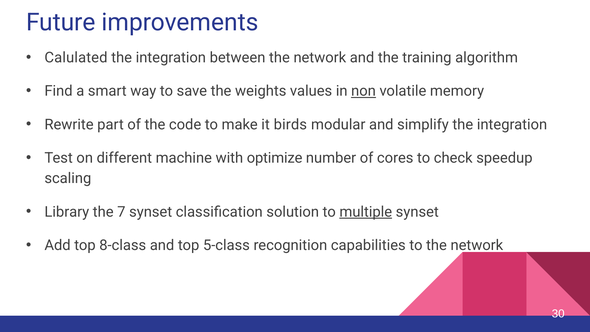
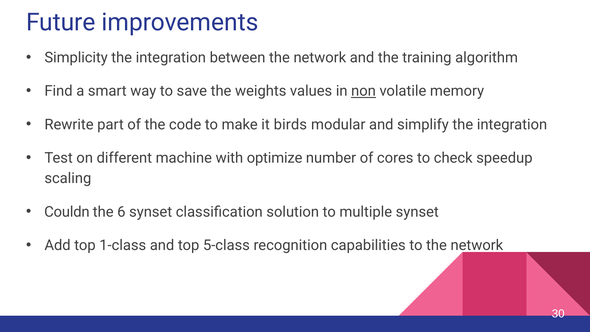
Calulated: Calulated -> Simplicity (76, 58)
Library: Library -> Couldn (67, 212)
7: 7 -> 6 (121, 212)
multiple underline: present -> none (366, 212)
8-class: 8-class -> 1-class (123, 245)
